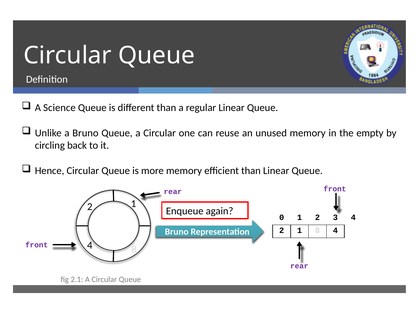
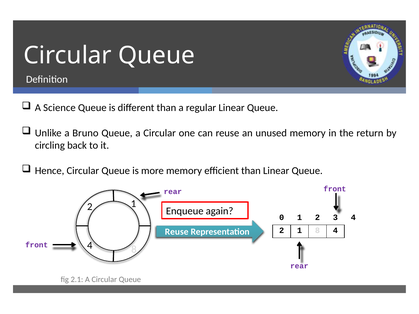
empty: empty -> return (370, 133)
Bruno: Bruno -> Reuse (177, 232)
